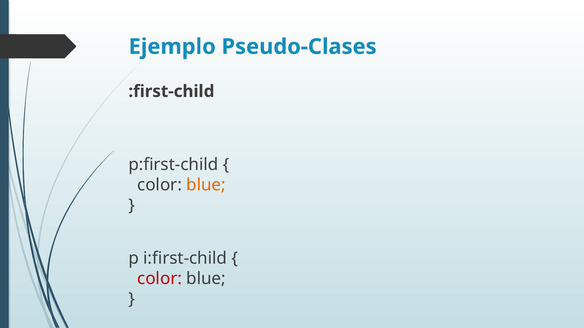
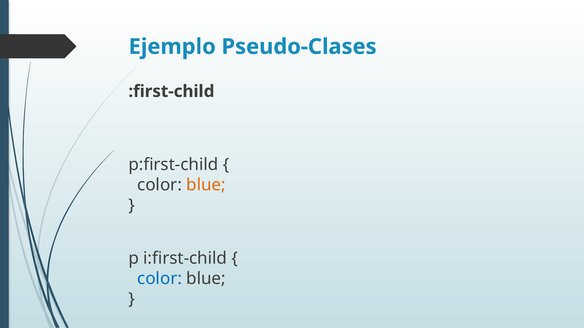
color colour: red -> blue (160, 279)
